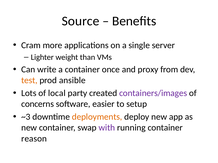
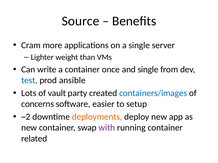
and proxy: proxy -> single (148, 70)
test colour: orange -> blue (29, 81)
local: local -> vault (57, 93)
containers/images colour: purple -> blue (153, 93)
~3: ~3 -> ~2 (26, 117)
reason: reason -> related (34, 139)
